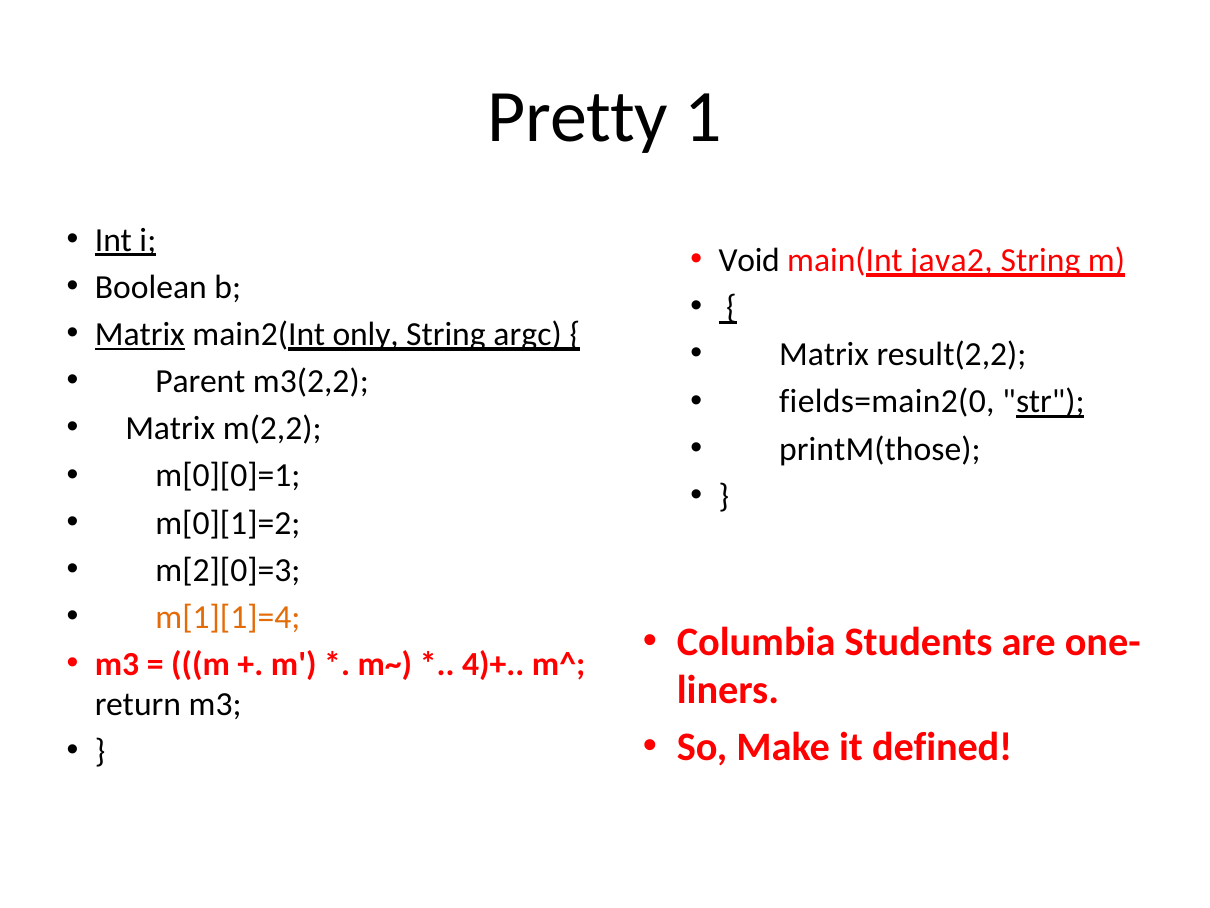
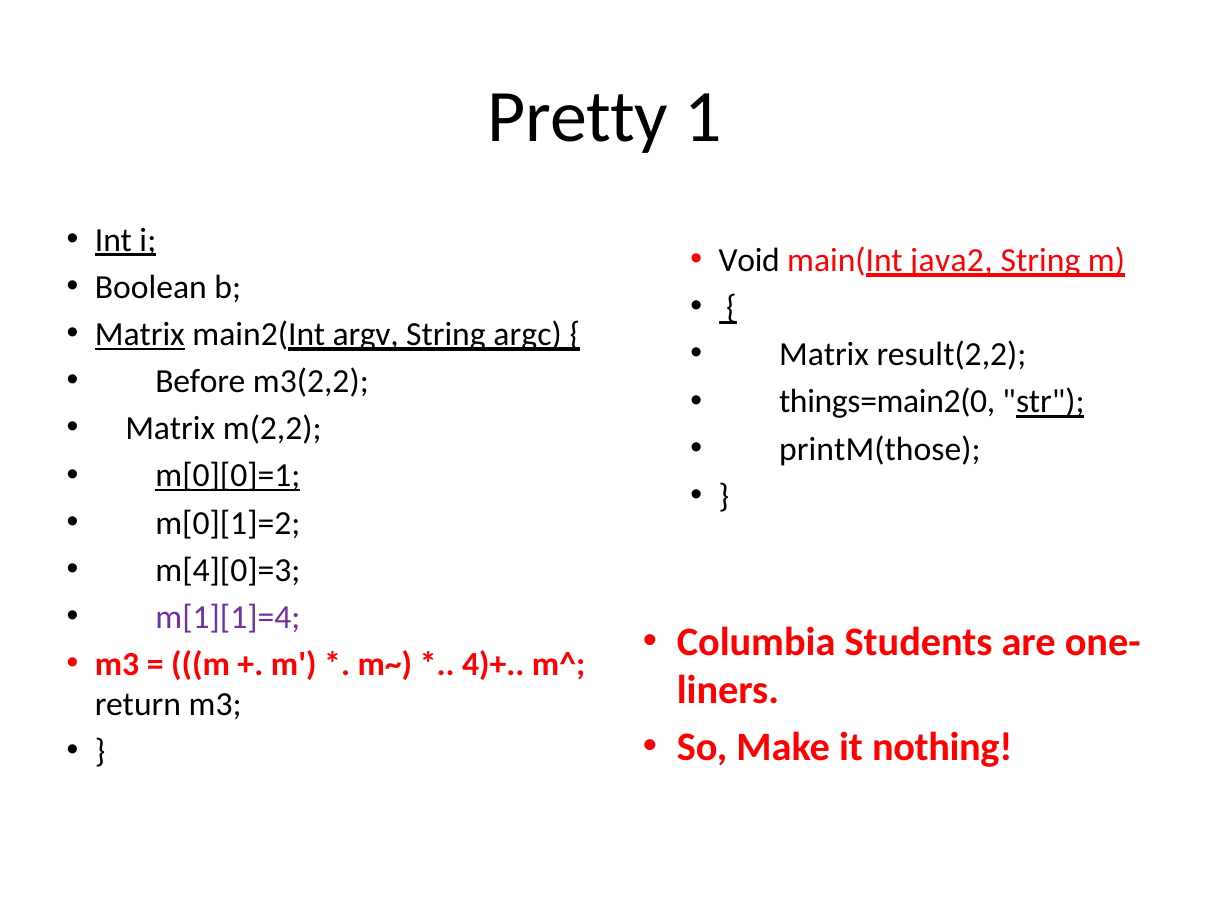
only: only -> argv (366, 334)
Parent: Parent -> Before (200, 381)
fields=main2(0: fields=main2(0 -> things=main2(0 (887, 402)
m[0][0]=1 underline: none -> present (228, 476)
m[2][0]=3: m[2][0]=3 -> m[4][0]=3 (228, 570)
m[1][1]=4 colour: orange -> purple (228, 617)
defined: defined -> nothing (942, 747)
